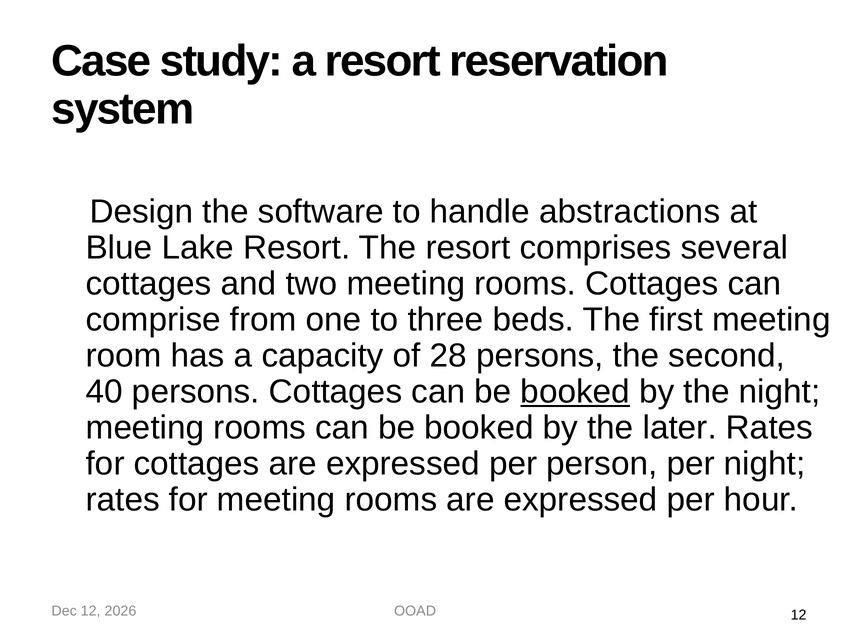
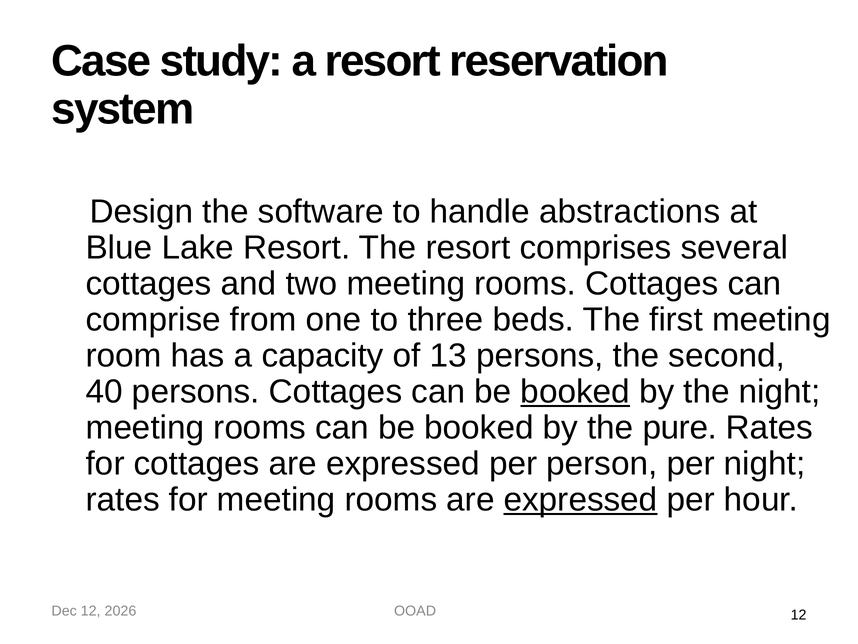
28: 28 -> 13 (448, 355)
later: later -> pure (680, 427)
expressed underline: none -> present (581, 499)
